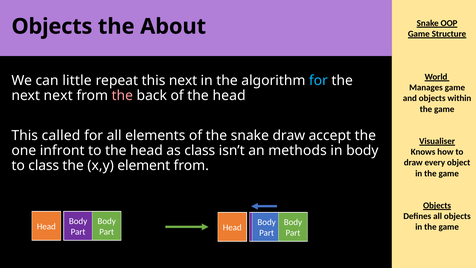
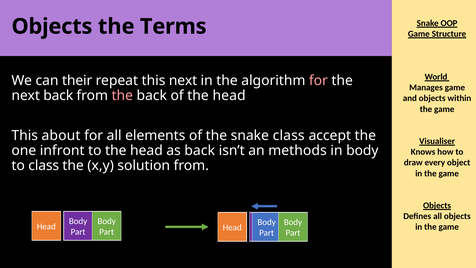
About: About -> Terms (173, 26)
little: little -> their (77, 80)
for colour: light blue -> pink (318, 80)
next next: next -> back (58, 95)
called: called -> about (61, 135)
snake draw: draw -> class (289, 135)
as class: class -> back (200, 150)
element: element -> solution (144, 165)
